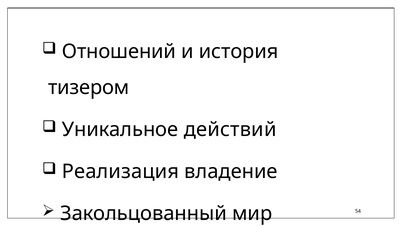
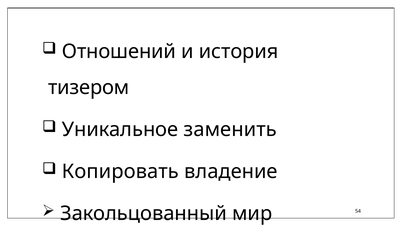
действий: действий -> заменить (230, 130)
Реализация: Реализация -> Копировать (120, 172)
